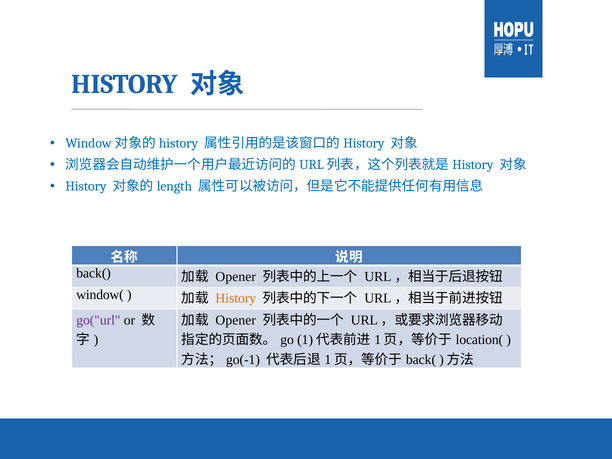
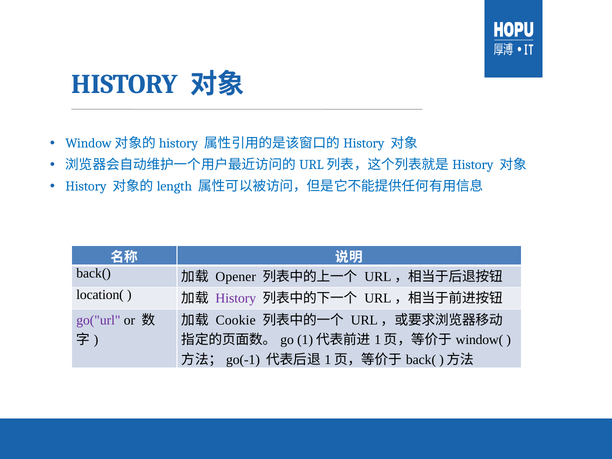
window(: window( -> location( (100, 295)
History colour: orange -> purple (236, 299)
Opener: Opener -> Cookie (236, 320)
location(: location( -> window( (479, 340)
